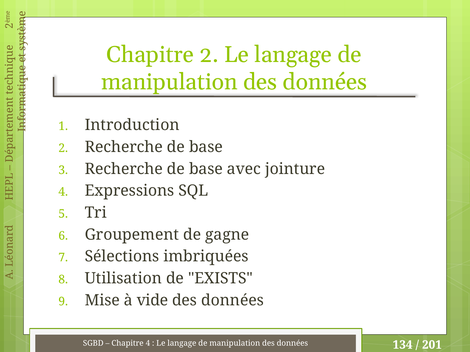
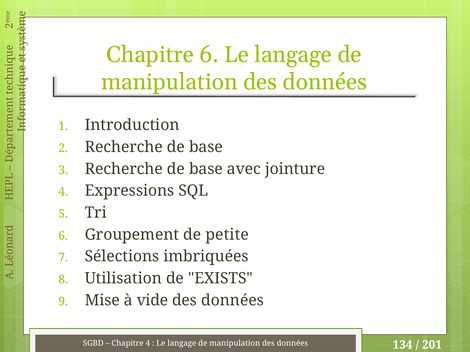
Chapitre 2: 2 -> 6 (209, 55)
gagne: gagne -> petite (227, 235)
